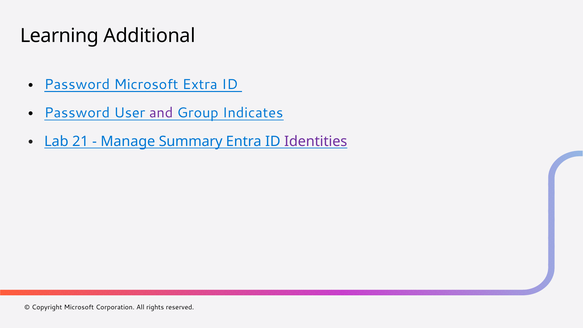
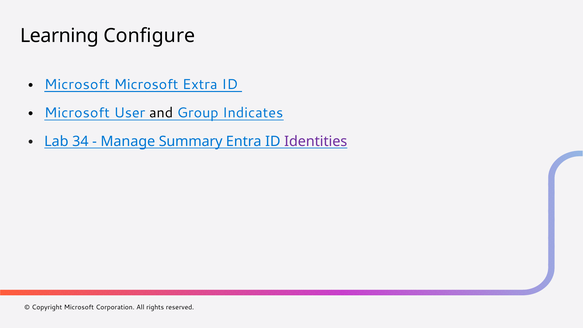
Additional: Additional -> Configure (149, 36)
Password: Password -> Microsoft (77, 84)
Password: Password -> Microsoft (77, 113)
and colour: purple -> black (161, 113)
21: 21 -> 34 (80, 141)
